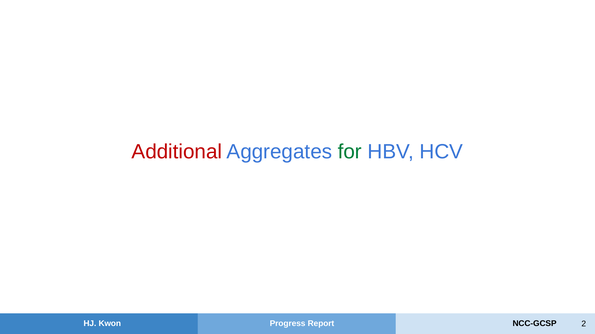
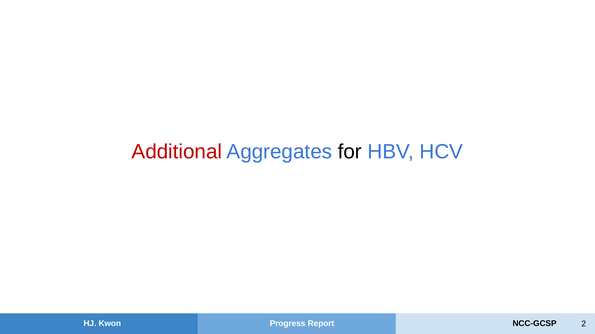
for colour: green -> black (350, 152)
